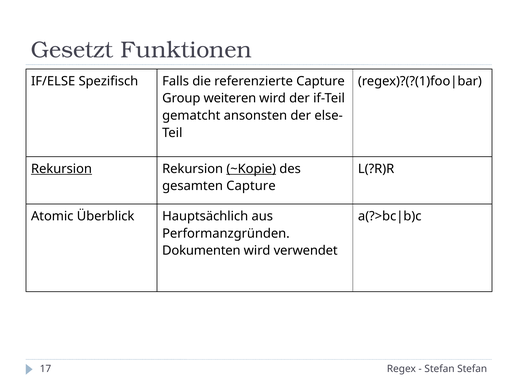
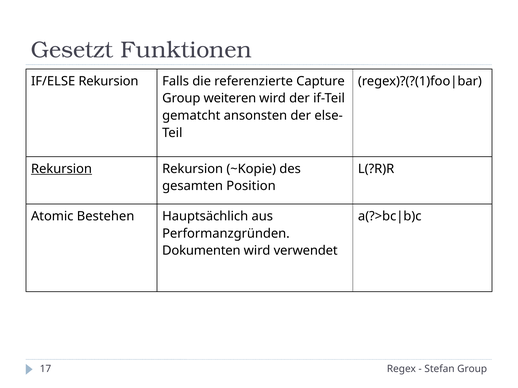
IF/ELSE Spezifisch: Spezifisch -> Rekursion (108, 81)
~Kopie underline: present -> none (251, 169)
gesamten Capture: Capture -> Position (251, 186)
Überblick: Überblick -> Bestehen (106, 216)
Stefan Stefan: Stefan -> Group (472, 369)
